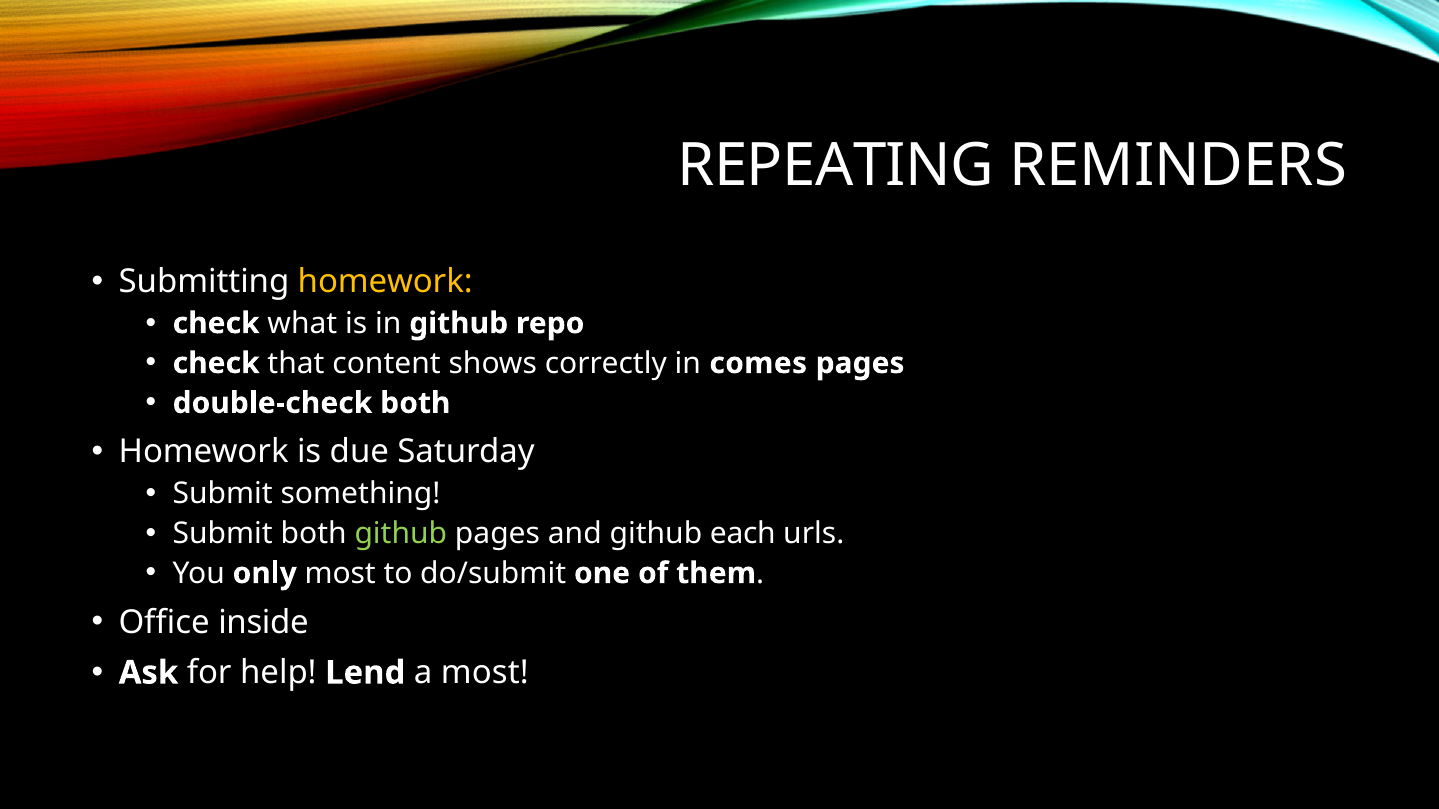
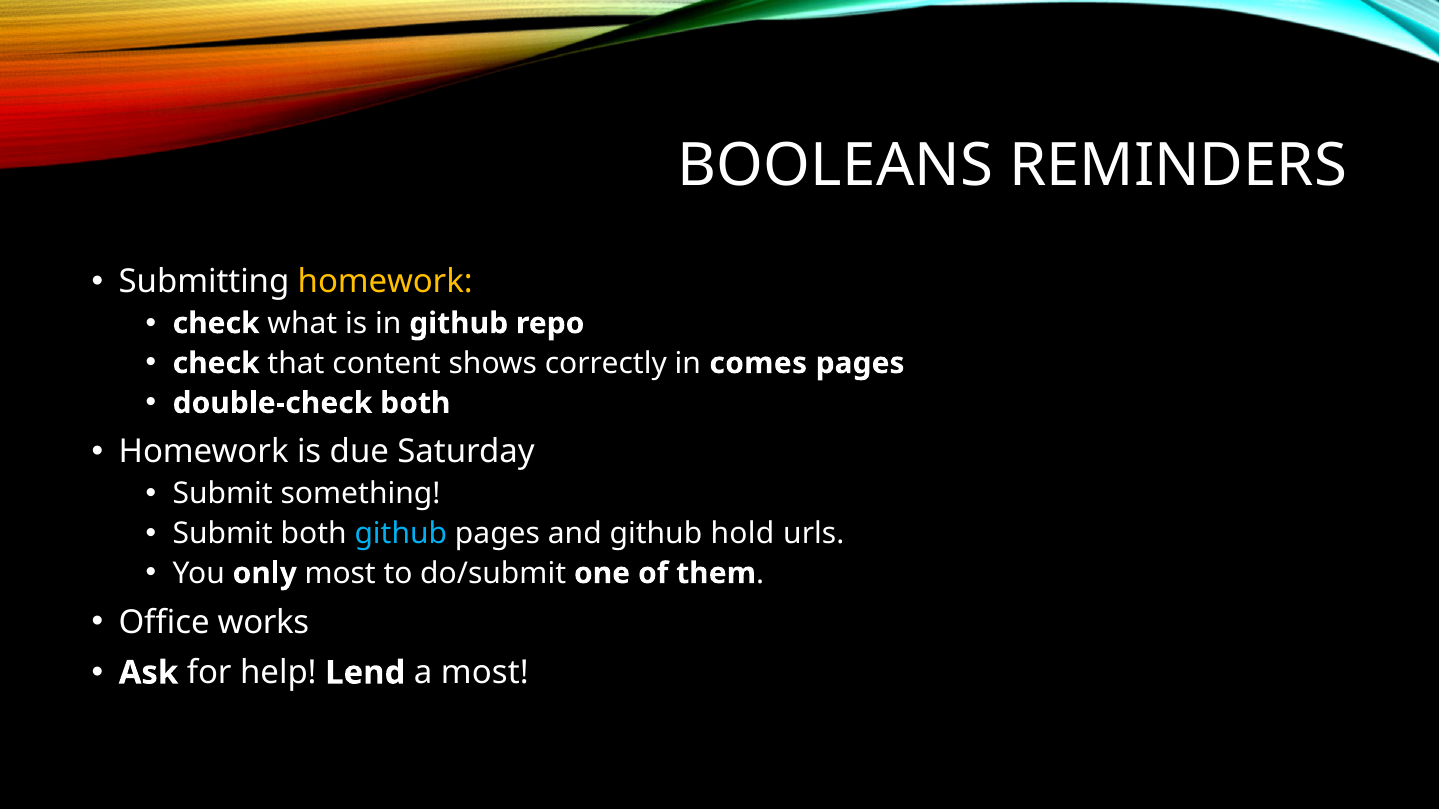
REPEATING: REPEATING -> BOOLEANS (835, 166)
github colour: light green -> light blue (401, 534)
each: each -> hold (743, 534)
inside: inside -> works (263, 623)
